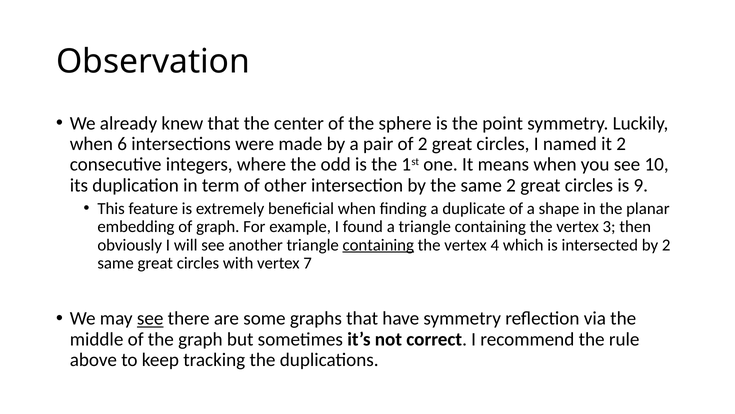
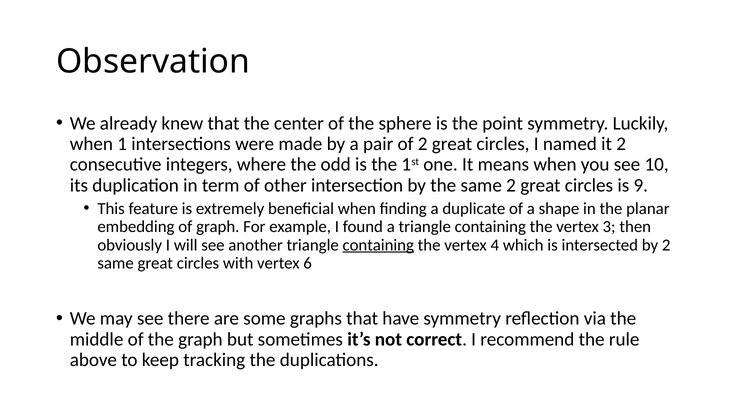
6: 6 -> 1 (122, 144)
7: 7 -> 6 (308, 263)
see underline: present -> none (150, 318)
